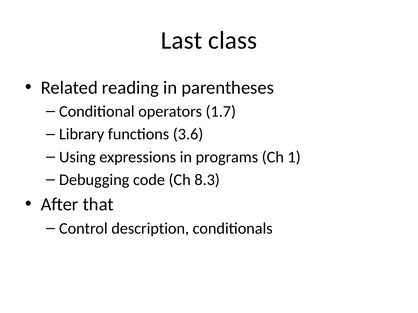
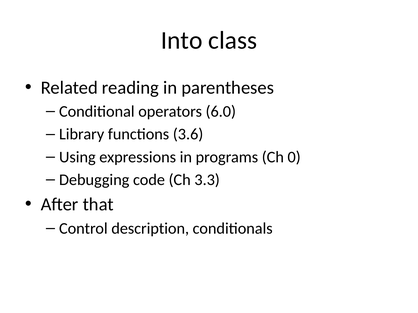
Last: Last -> Into (182, 40)
1.7: 1.7 -> 6.0 (221, 112)
1: 1 -> 0 (294, 157)
8.3: 8.3 -> 3.3 (207, 180)
